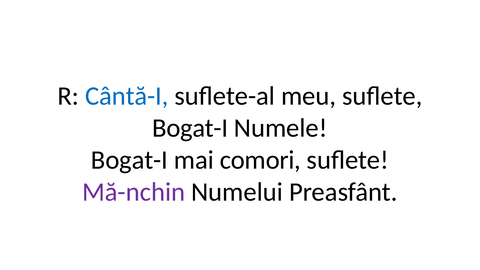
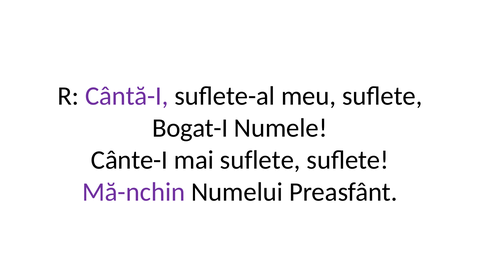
Cântă-I colour: blue -> purple (127, 96)
Bogat-I: Bogat-I -> Cânte-I (129, 160)
mai comori: comori -> suflete (260, 160)
